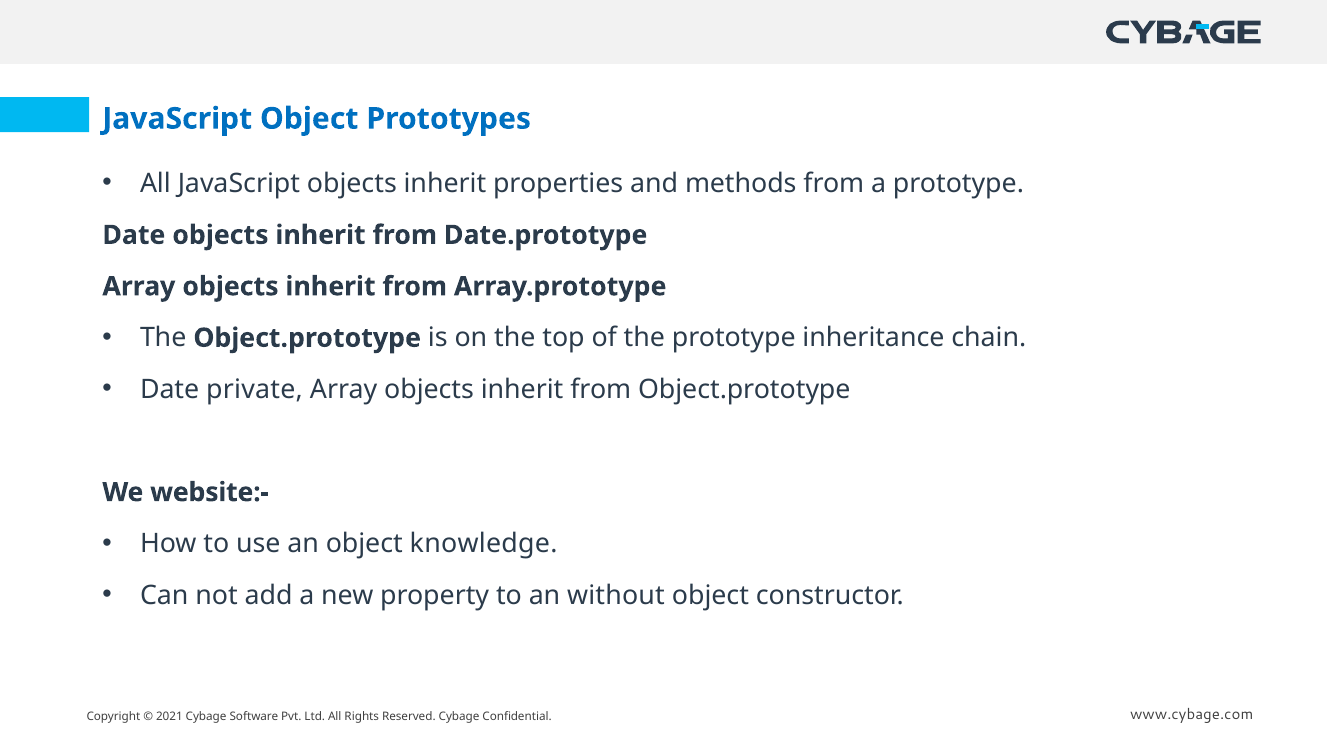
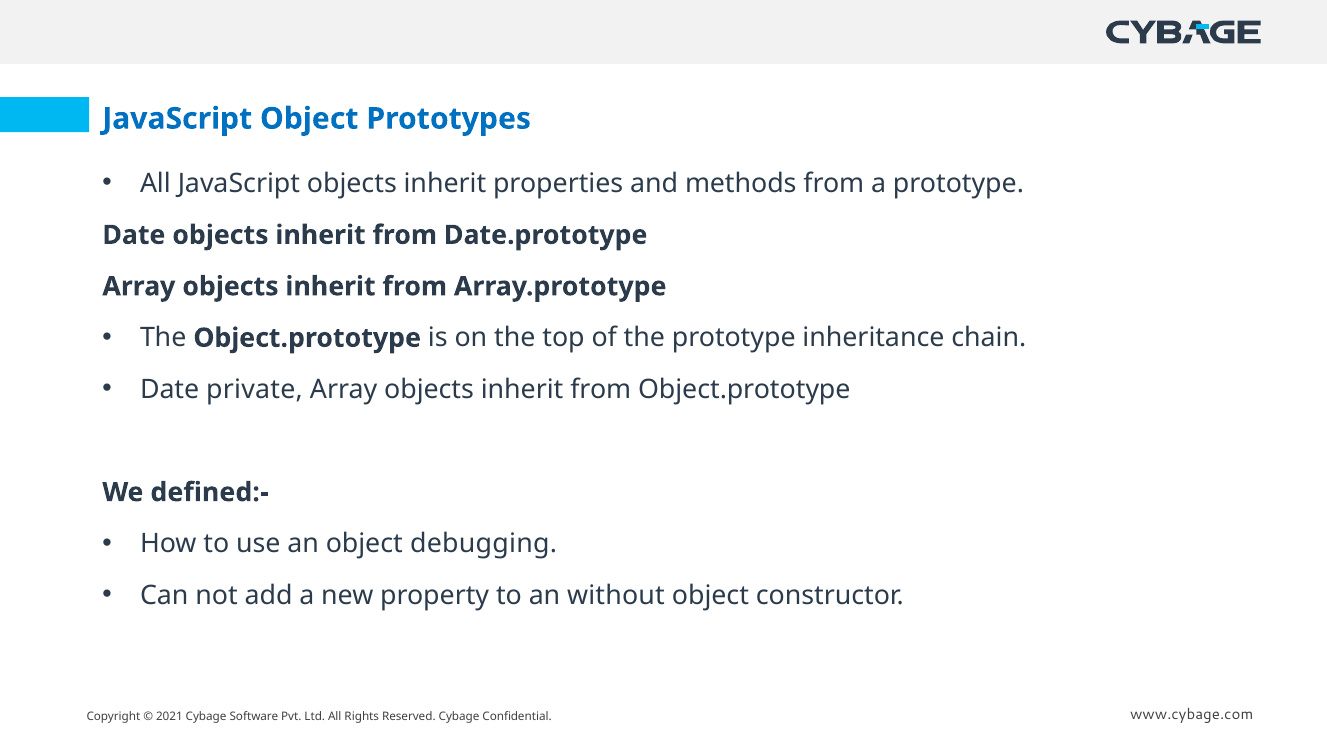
website:-: website:- -> defined:- (209, 492)
knowledge: knowledge -> debugging (484, 544)
